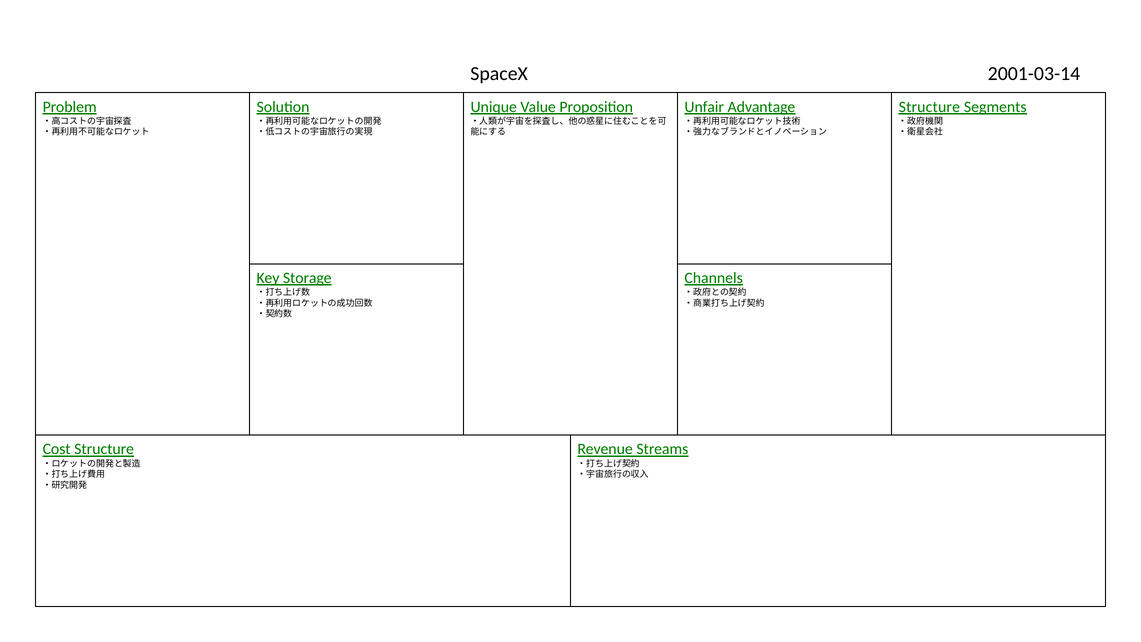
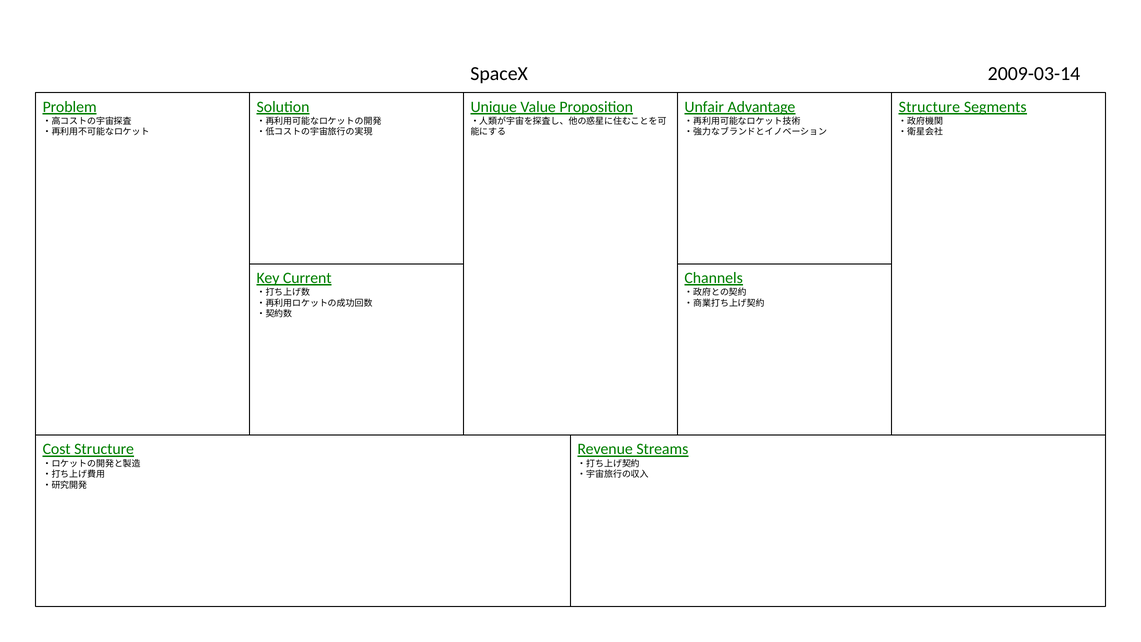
2001-03-14: 2001-03-14 -> 2009-03-14 (1034, 74)
Storage: Storage -> Current (307, 278)
